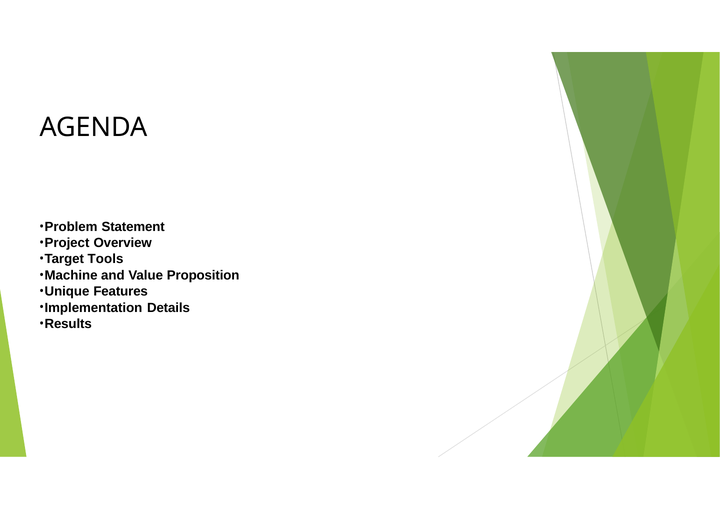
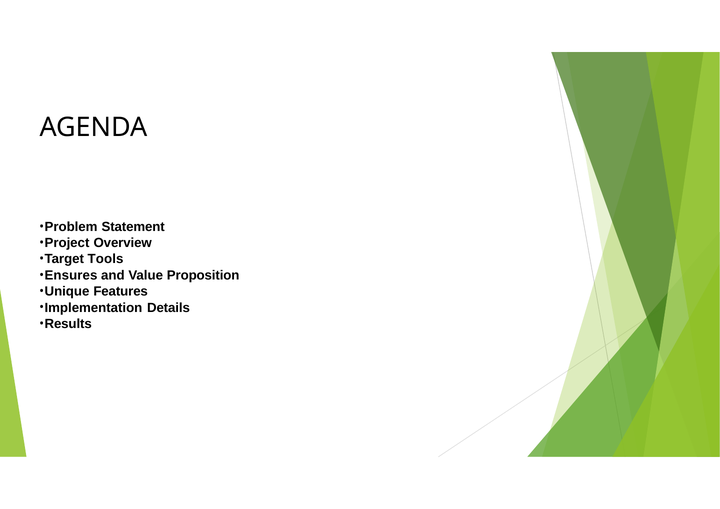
Machine: Machine -> Ensures (71, 275)
